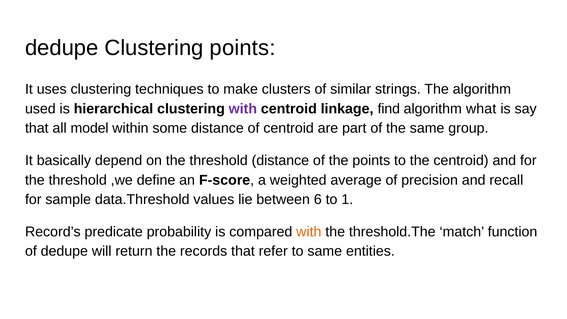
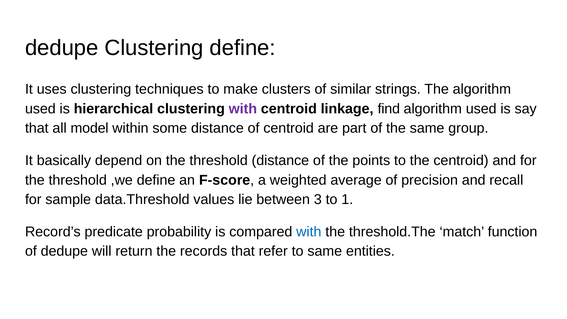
Clustering points: points -> define (243, 48)
what: what -> used (481, 109)
6: 6 -> 3 (318, 200)
with colour: orange -> blue (309, 232)
